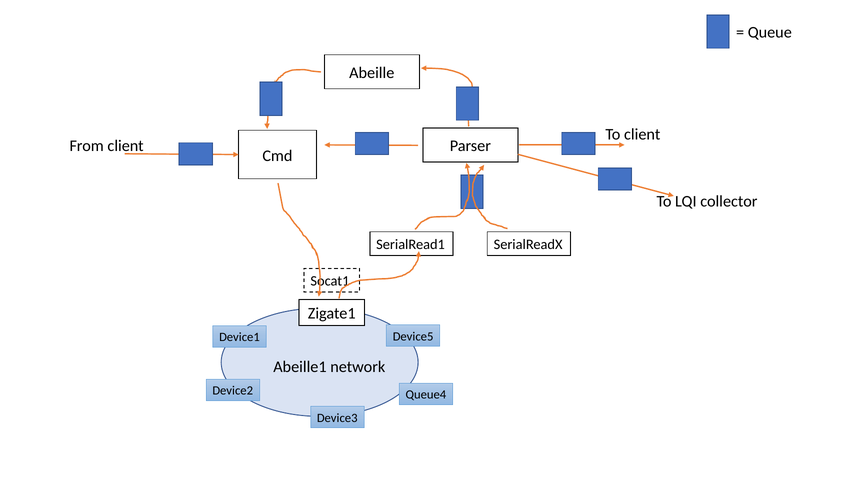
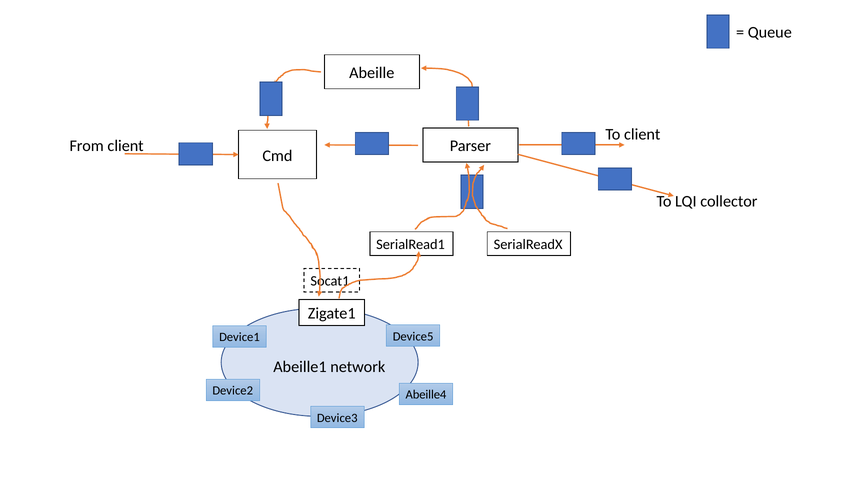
Queue4: Queue4 -> Abeille4 (426, 395)
